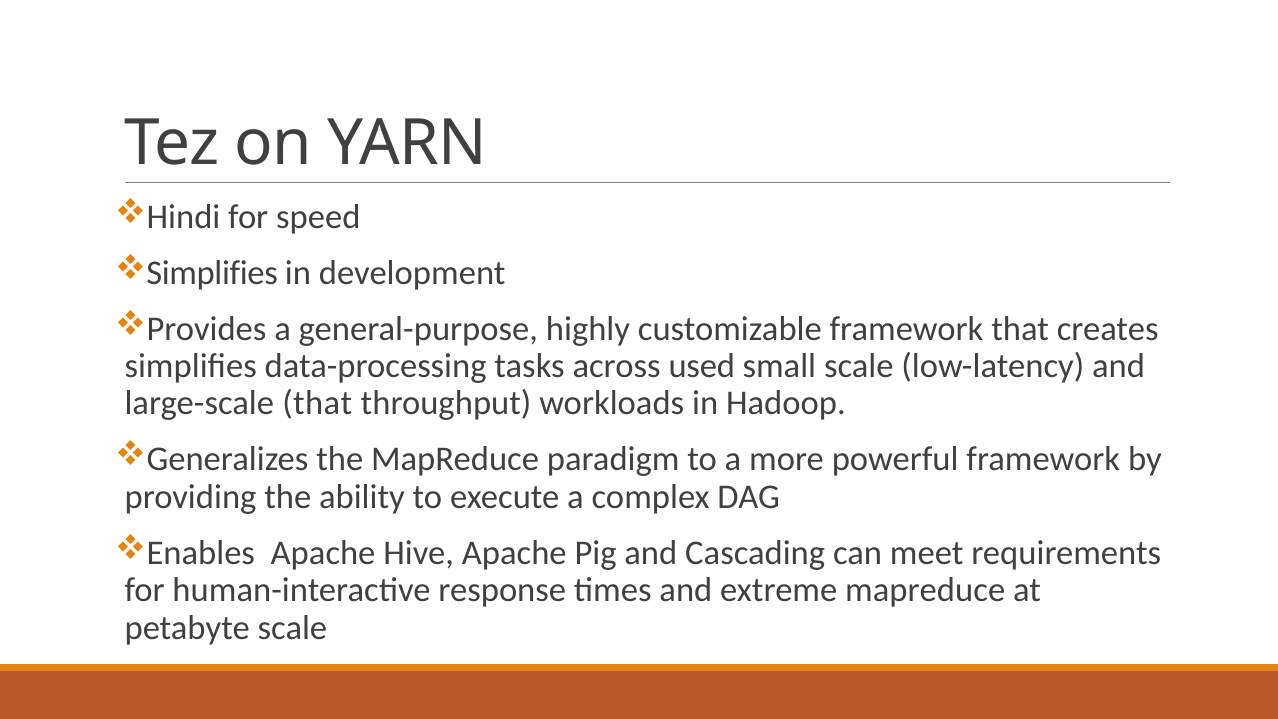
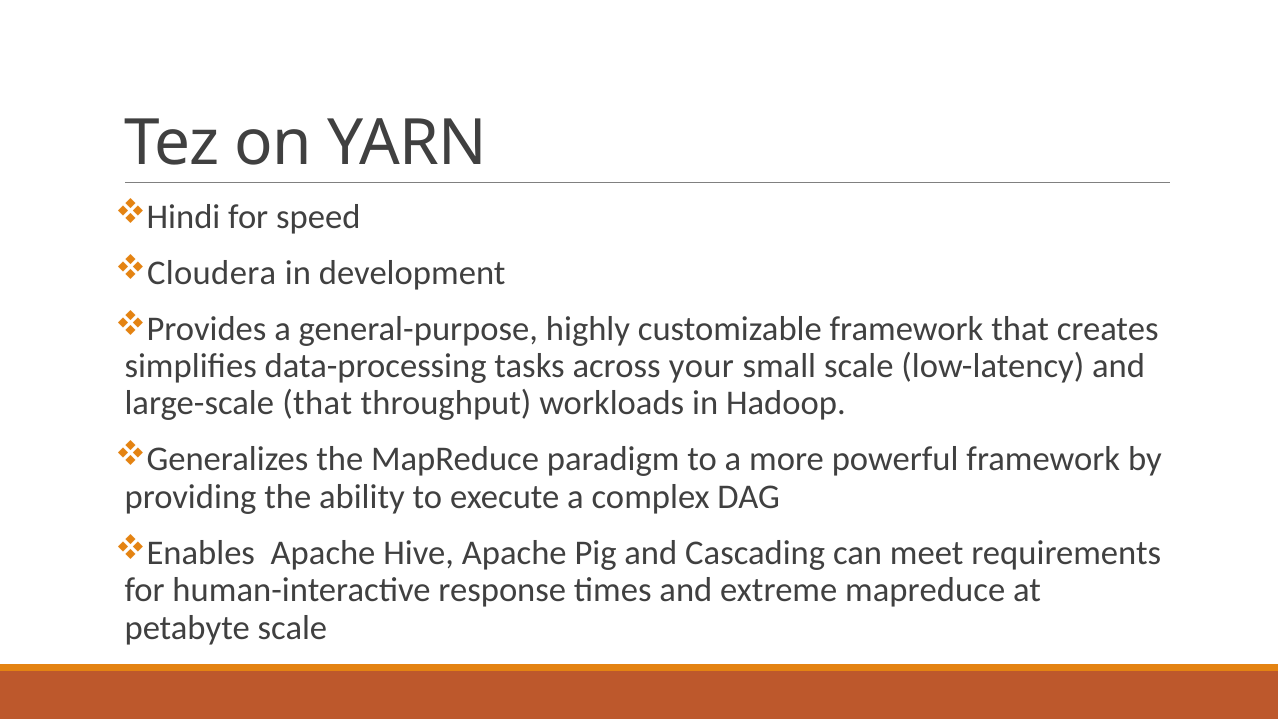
Simplifies: Simplifies -> Cloudera (212, 273)
used: used -> your (701, 366)
